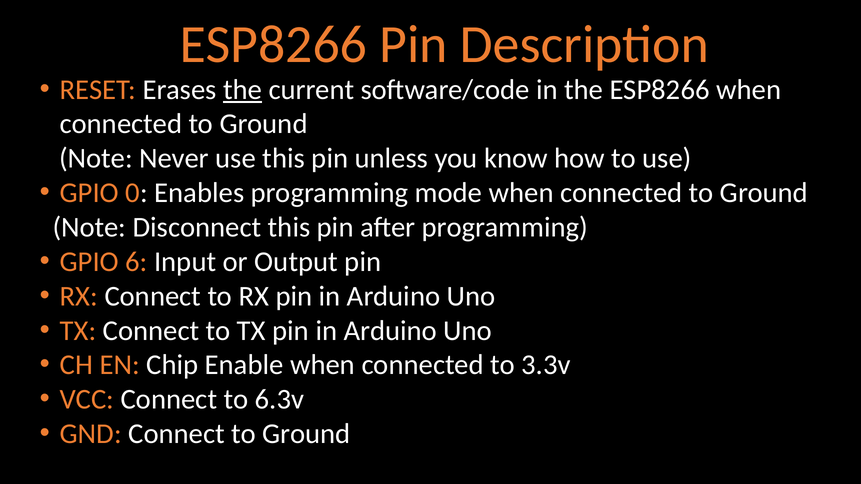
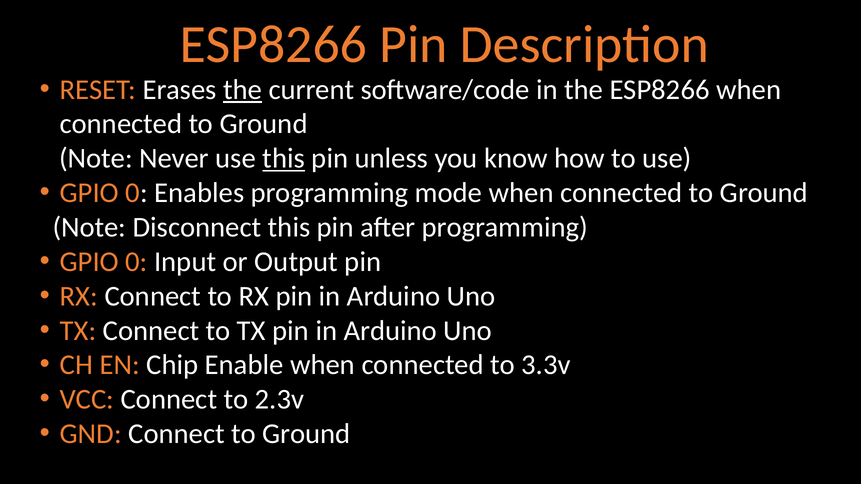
this underline: none -> present (284, 159)
6: 6 -> 0 (137, 262)
6.3v: 6.3v -> 2.3v (279, 400)
